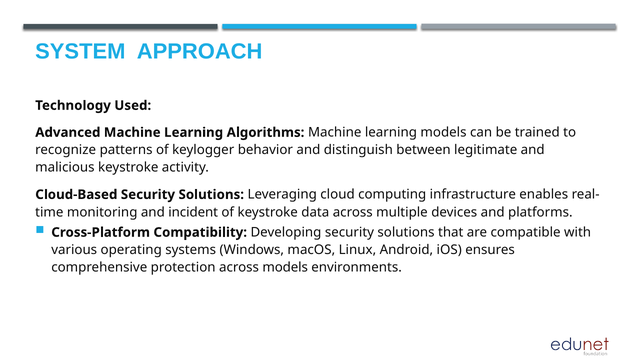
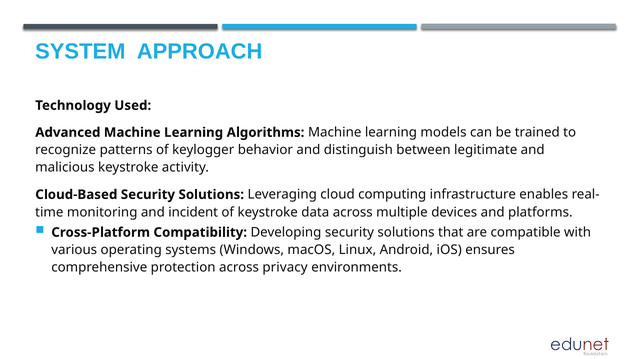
across models: models -> privacy (285, 268)
